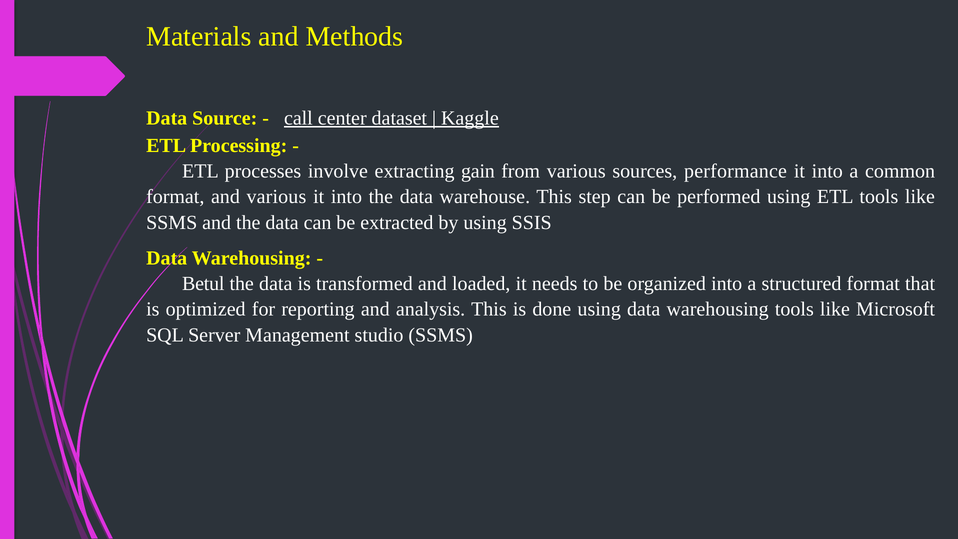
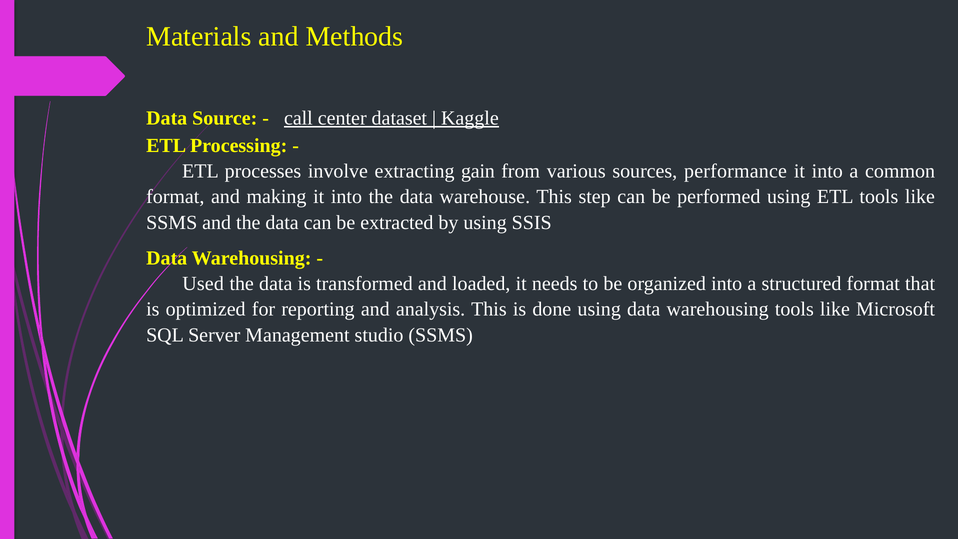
and various: various -> making (276, 197)
Betul: Betul -> Used (203, 284)
